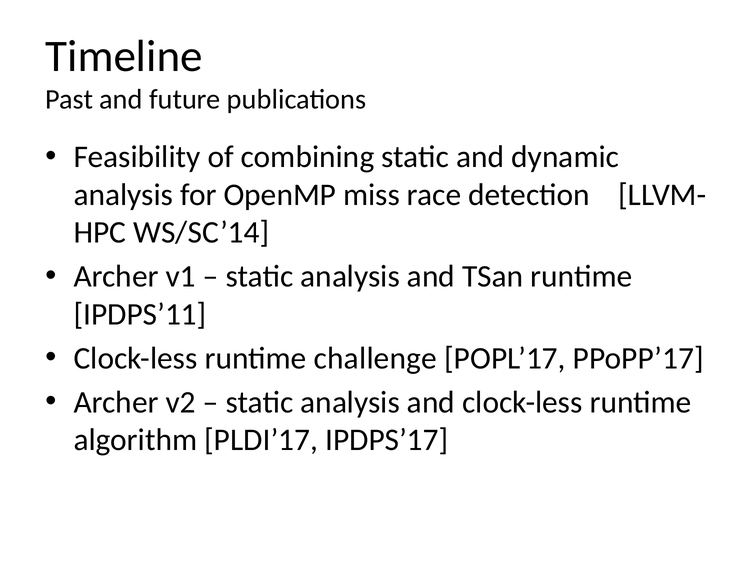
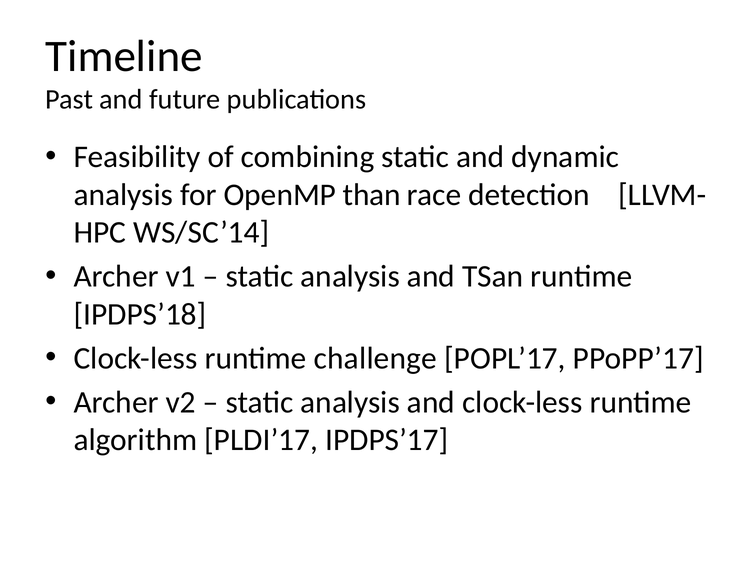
miss: miss -> than (372, 195)
IPDPS’11: IPDPS’11 -> IPDPS’18 (140, 314)
